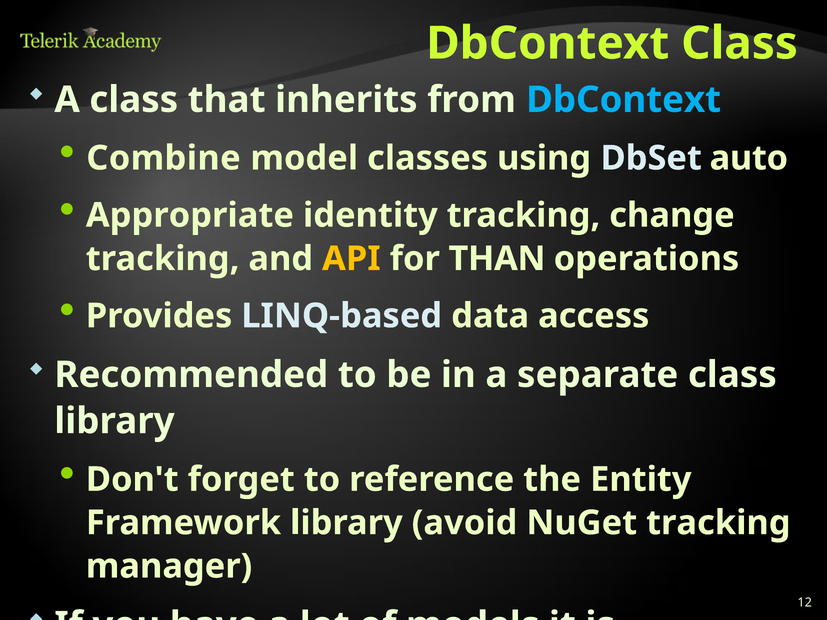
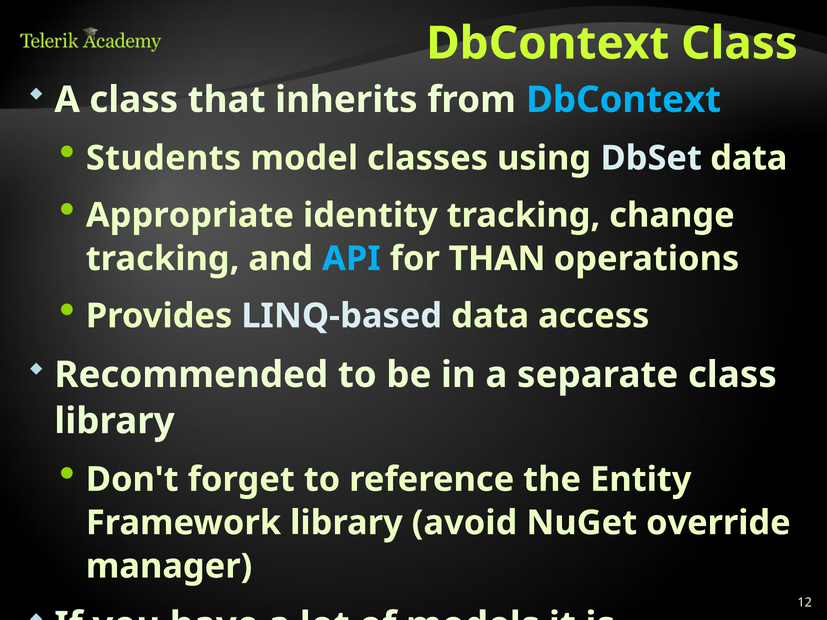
Combine: Combine -> Students (164, 158)
DbSet auto: auto -> data (749, 158)
API colour: yellow -> light blue (351, 259)
NuGet tracking: tracking -> override (718, 523)
